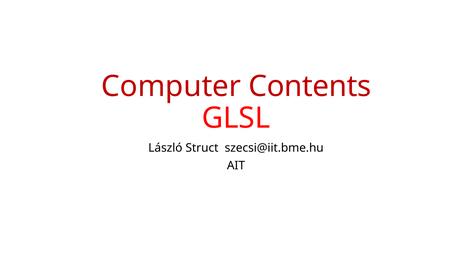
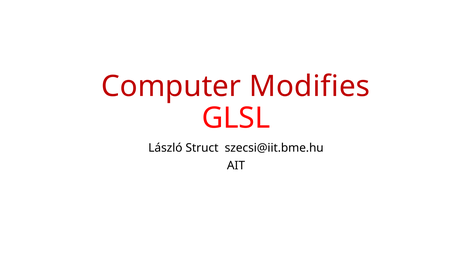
Contents: Contents -> Modifies (310, 86)
